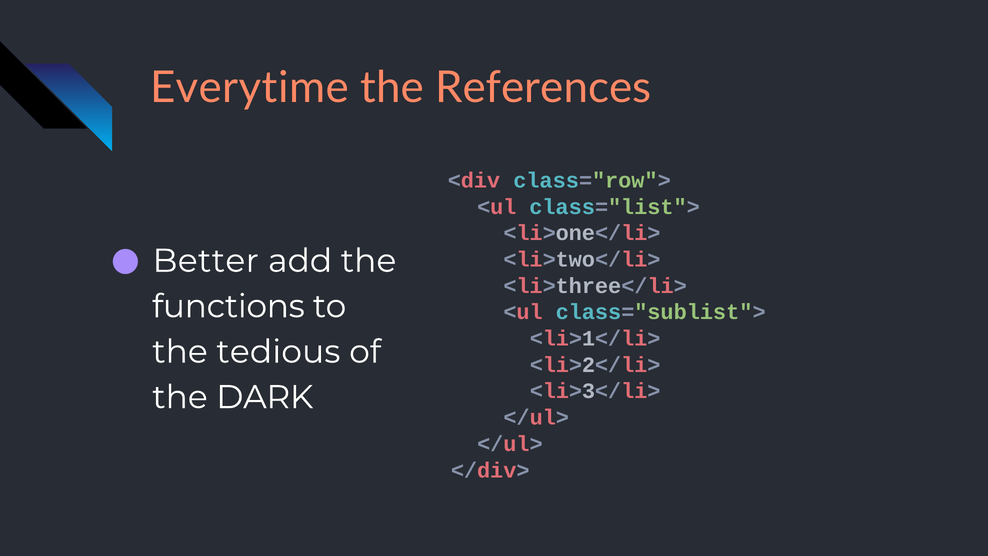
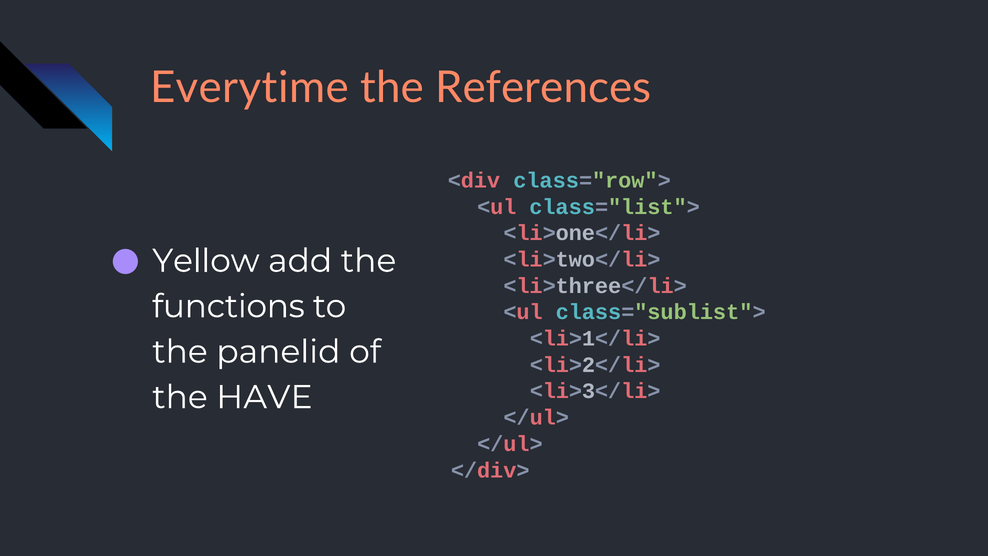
Better: Better -> Yellow (206, 261)
tedious: tedious -> panelid (278, 352)
DARK: DARK -> HAVE (264, 397)
